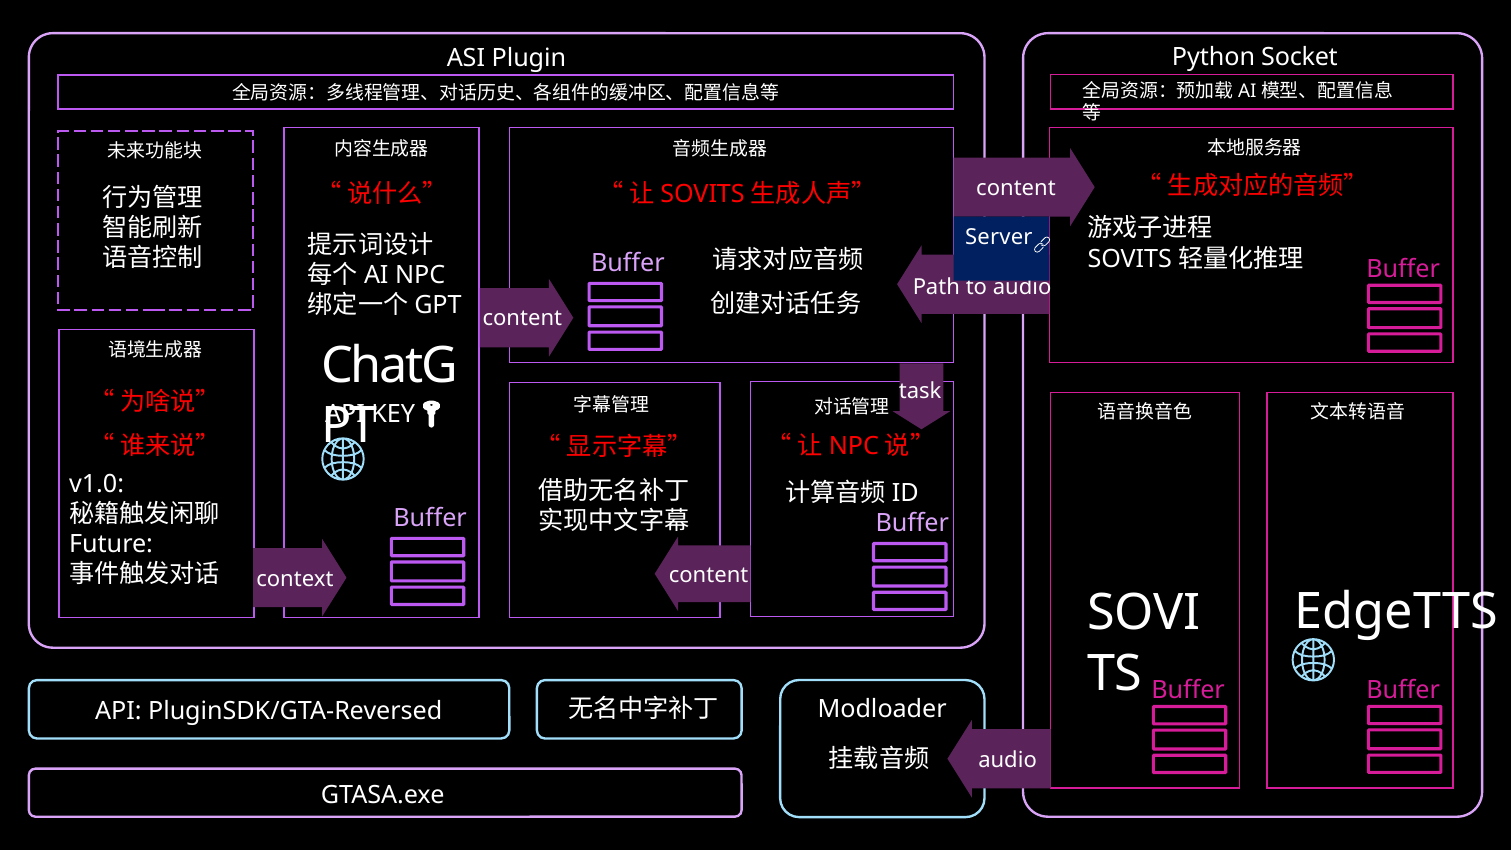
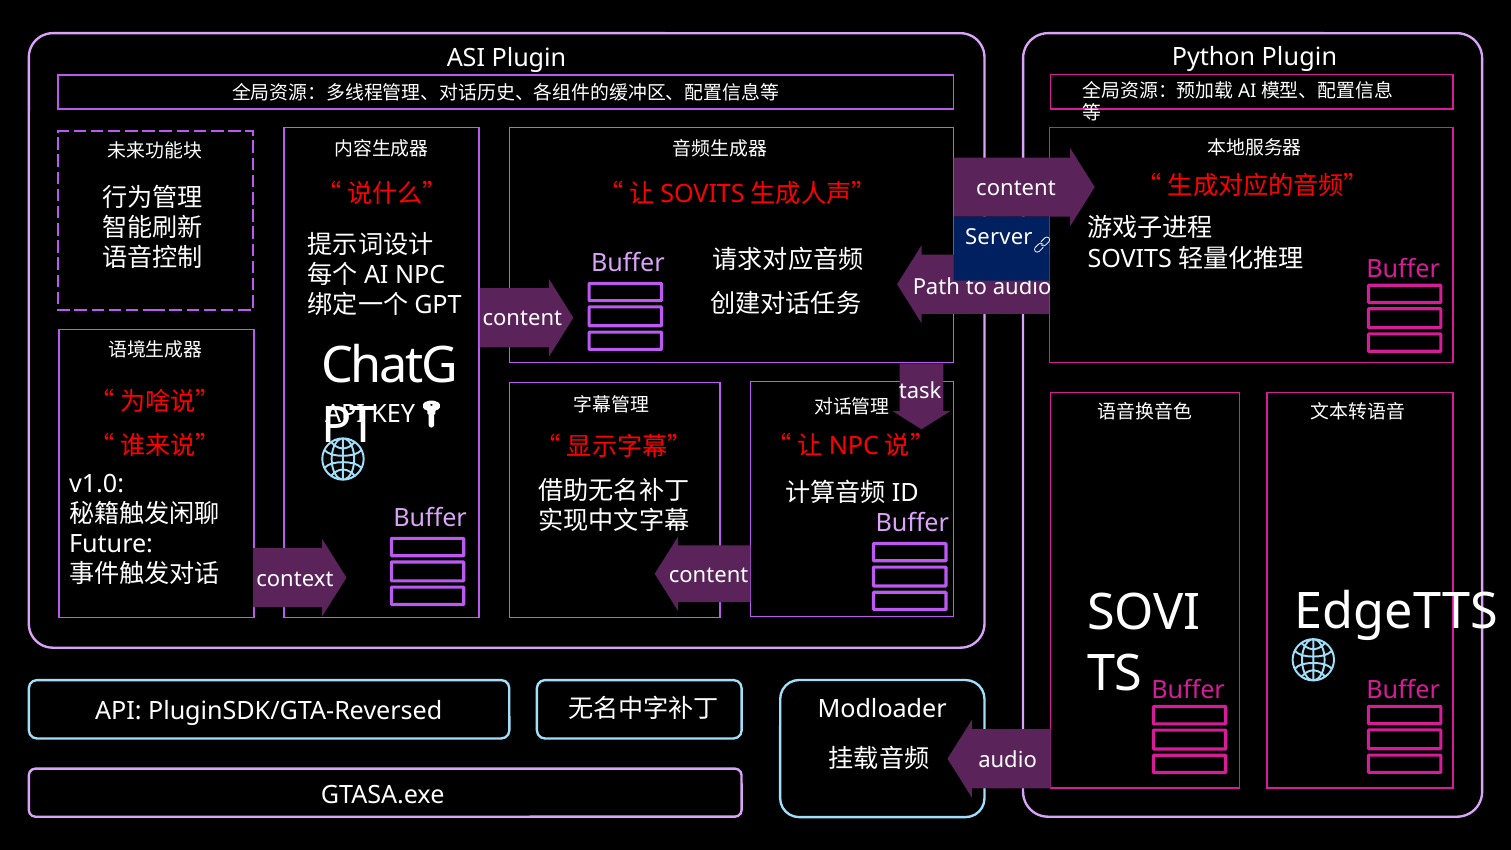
Python Socket: Socket -> Plugin (1299, 57)
